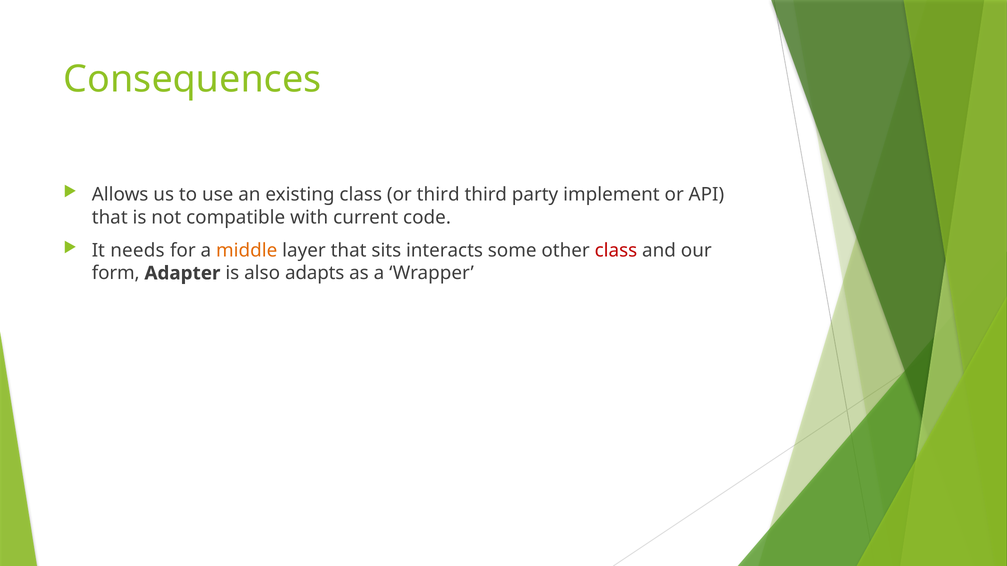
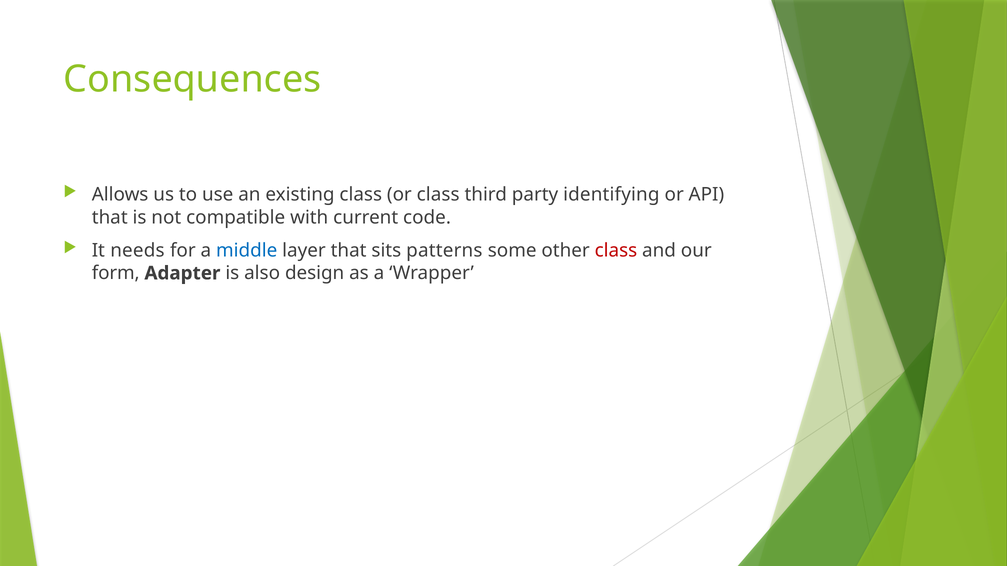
or third: third -> class (438, 195)
implement: implement -> identifying (611, 195)
middle colour: orange -> blue (247, 251)
interacts: interacts -> patterns (444, 251)
adapts: adapts -> design (315, 273)
